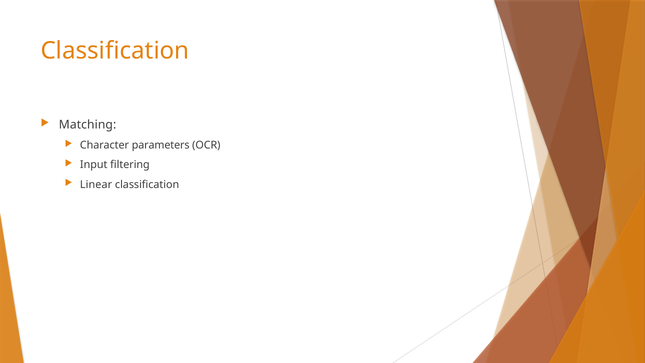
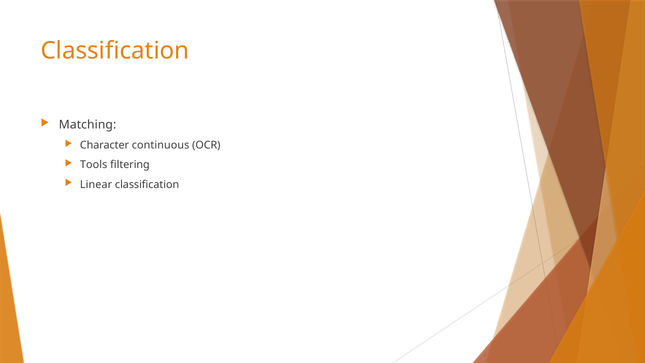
parameters: parameters -> continuous (161, 145)
Input: Input -> Tools (94, 165)
